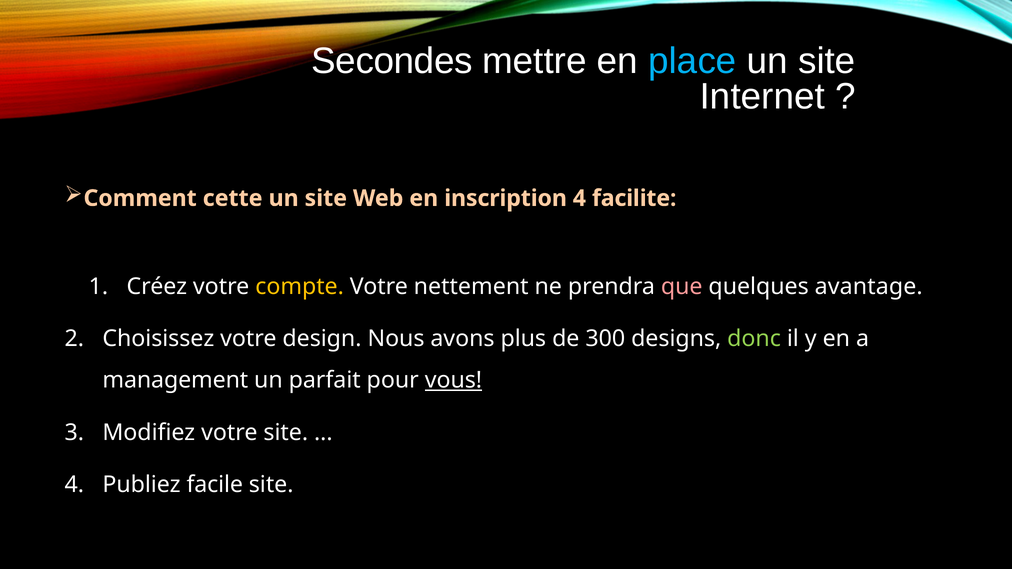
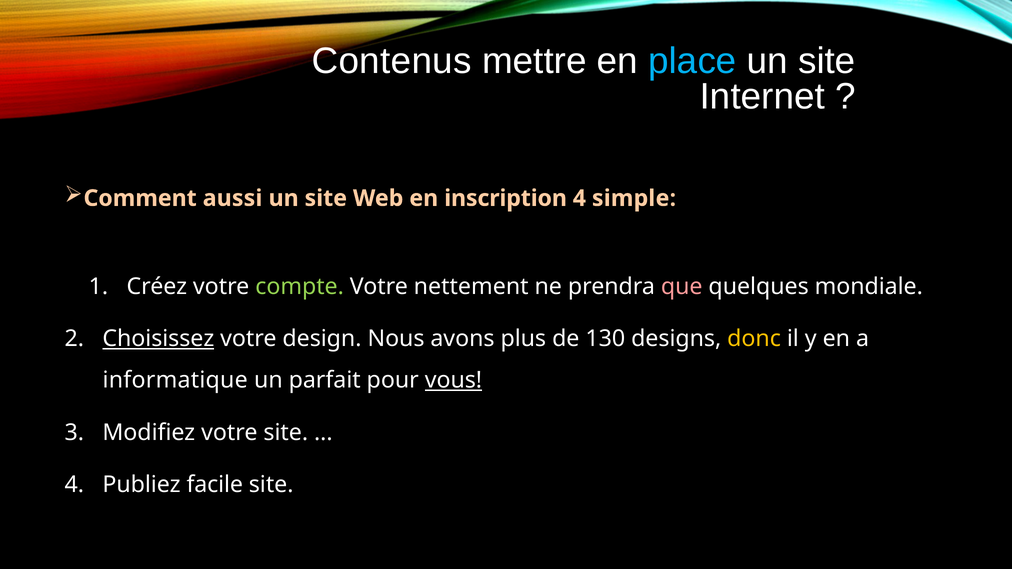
Secondes: Secondes -> Contenus (392, 61)
cette: cette -> aussi (233, 198)
facilite: facilite -> simple (634, 198)
compte colour: yellow -> light green (300, 287)
avantage: avantage -> mondiale (869, 287)
Choisissez underline: none -> present (158, 339)
300: 300 -> 130 (605, 339)
donc colour: light green -> yellow (754, 339)
management: management -> informatique (175, 381)
